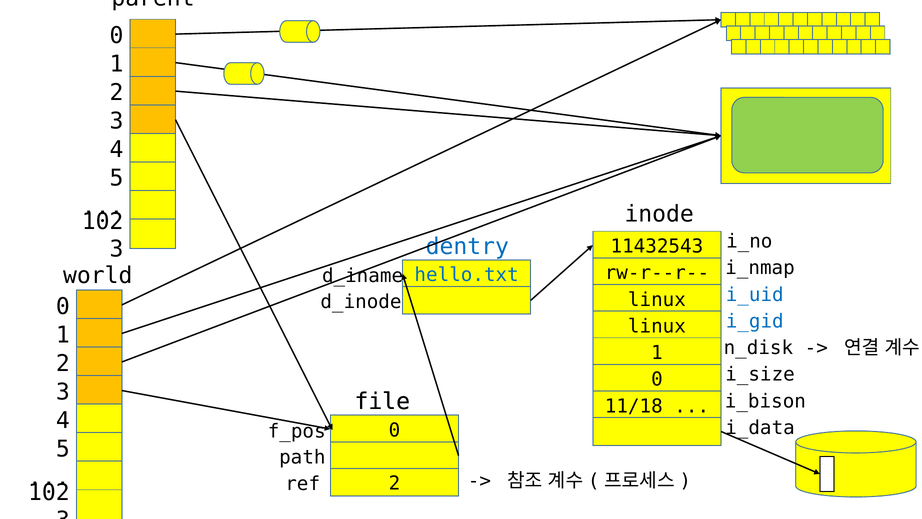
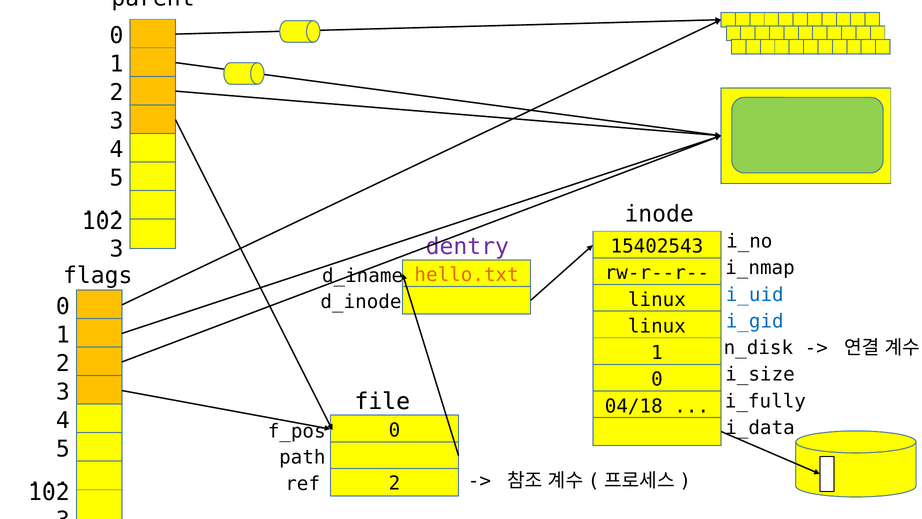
dentry colour: blue -> purple (467, 246)
11432543: 11432543 -> 15402543 (657, 246)
world: world -> flags (98, 275)
hello.txt colour: blue -> orange (467, 275)
11/18: 11/18 -> 04/18 (634, 406)
i_bison: i_bison -> i_fully (765, 401)
